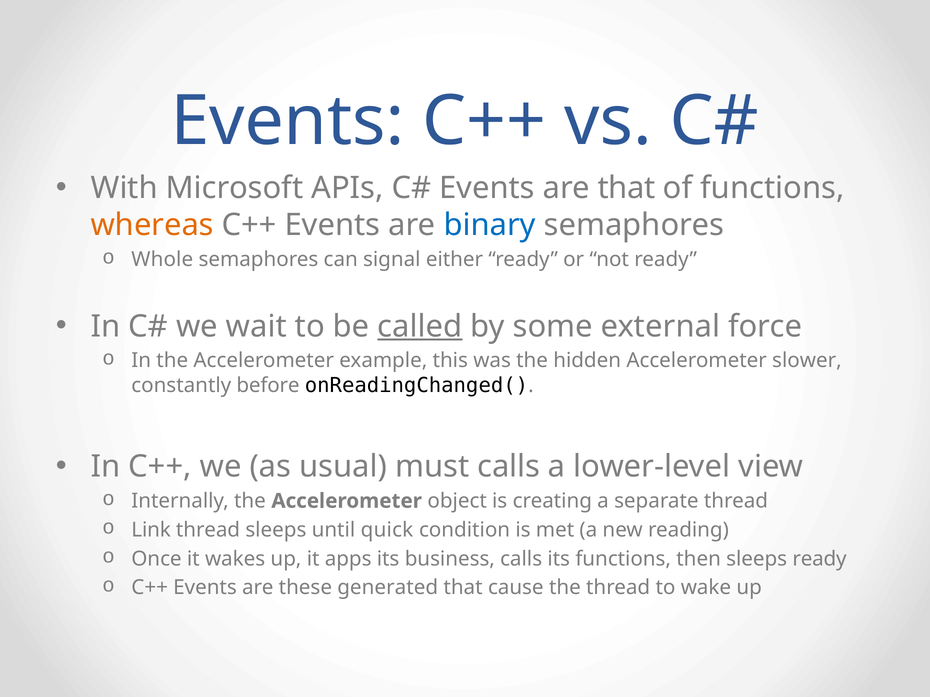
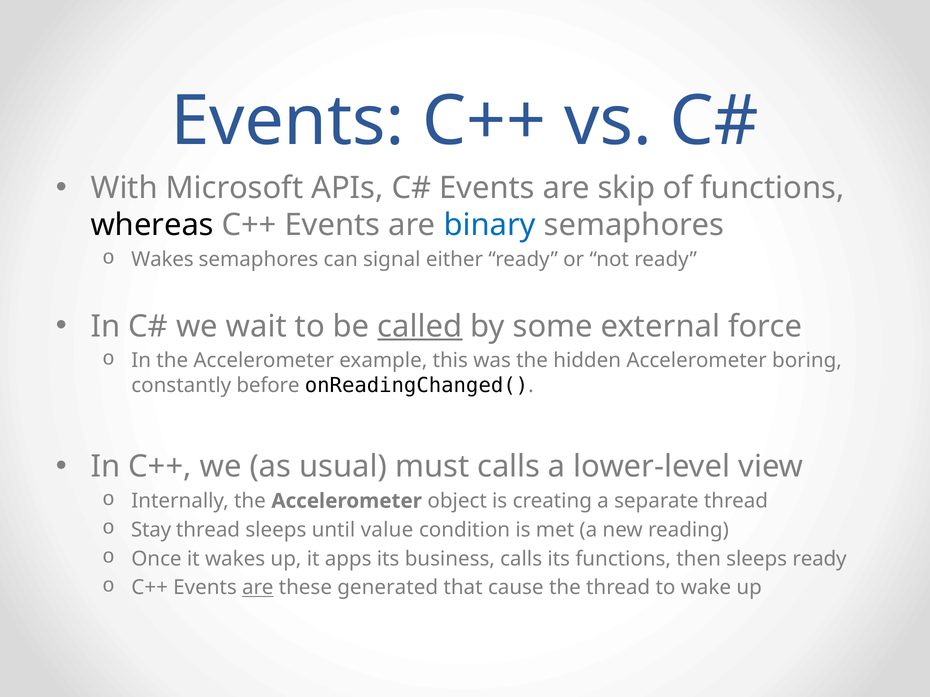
are that: that -> skip (627, 188)
whereas colour: orange -> black (152, 225)
Whole: Whole -> Wakes (162, 260)
slower: slower -> boring (807, 361)
Link: Link -> Stay (151, 530)
quick: quick -> value (387, 530)
are underline: none -> present (258, 588)
